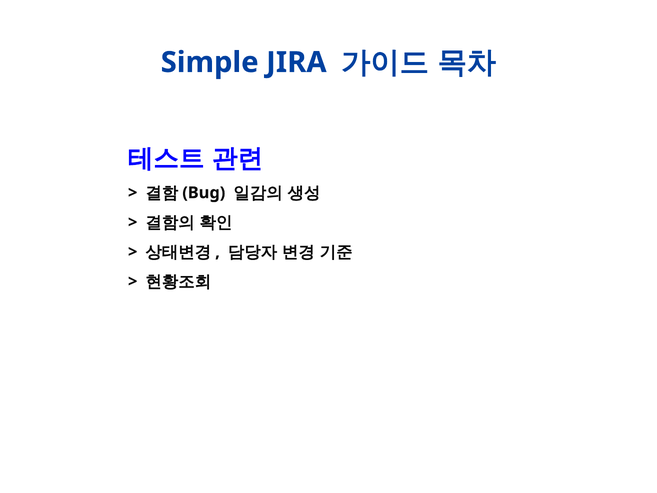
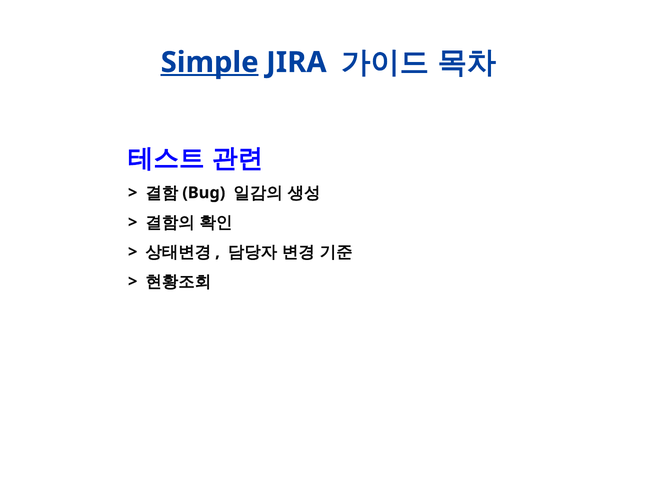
Simple underline: none -> present (210, 62)
